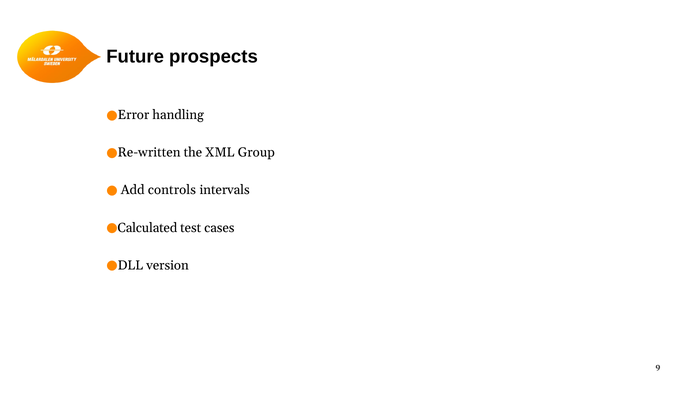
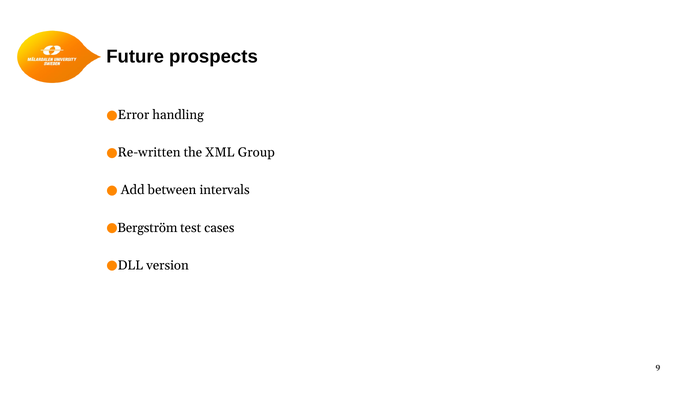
controls: controls -> between (172, 190)
Calculated: Calculated -> Bergström (147, 228)
